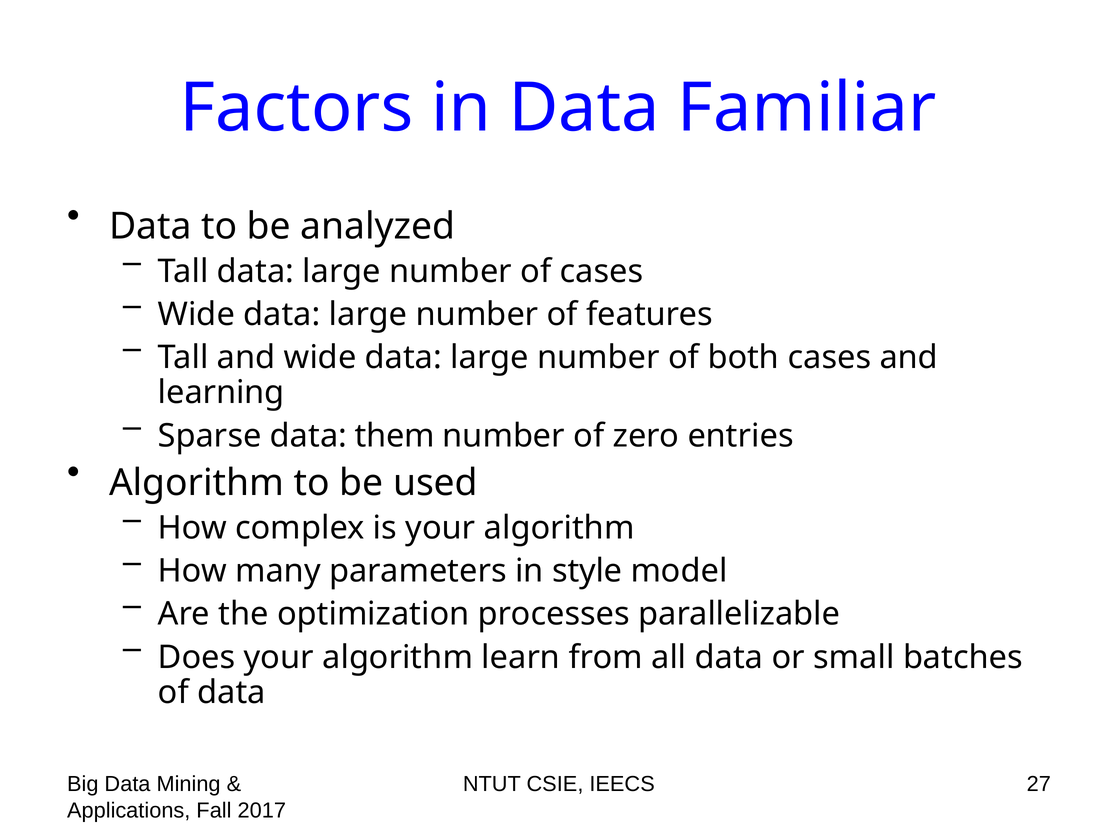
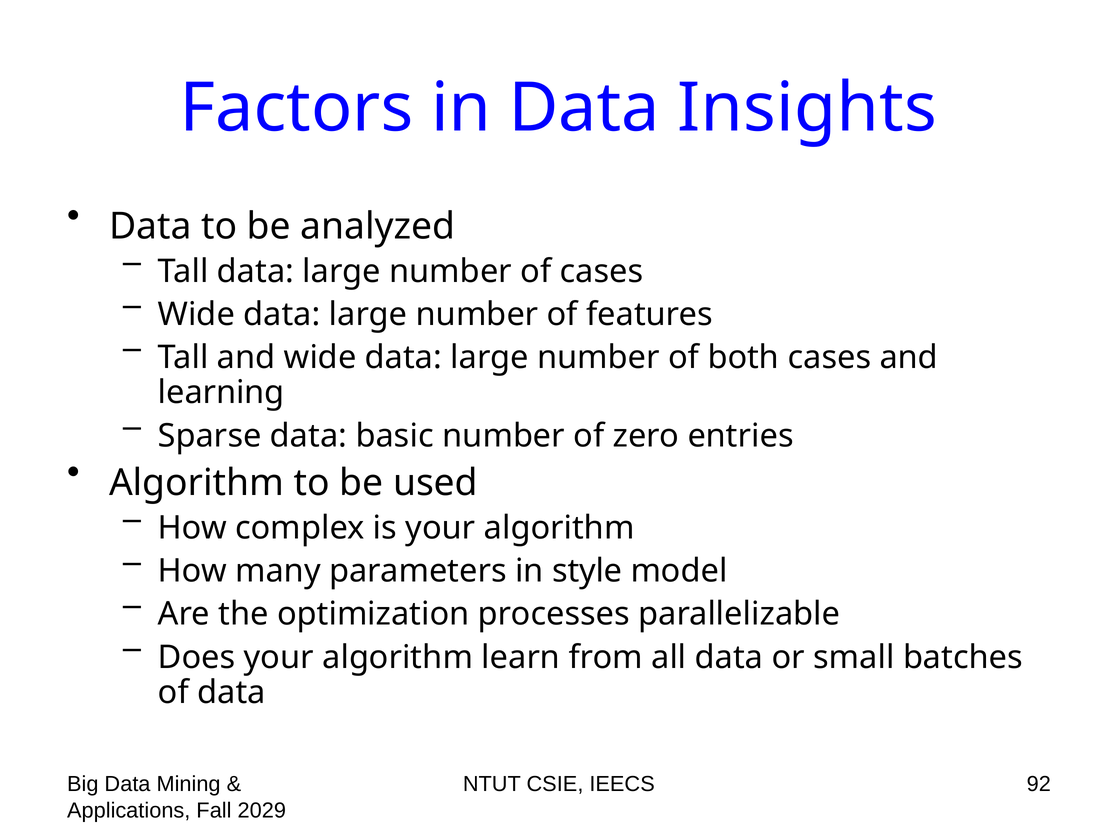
Familiar: Familiar -> Insights (807, 108)
them: them -> basic (395, 436)
27: 27 -> 92 (1039, 784)
2017: 2017 -> 2029 (262, 810)
